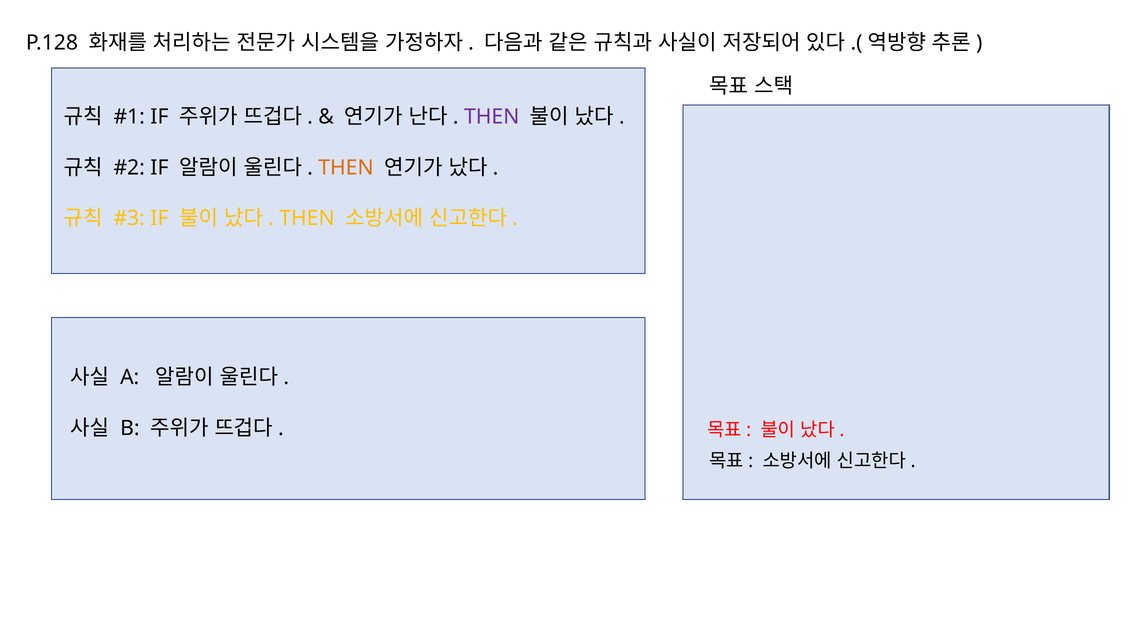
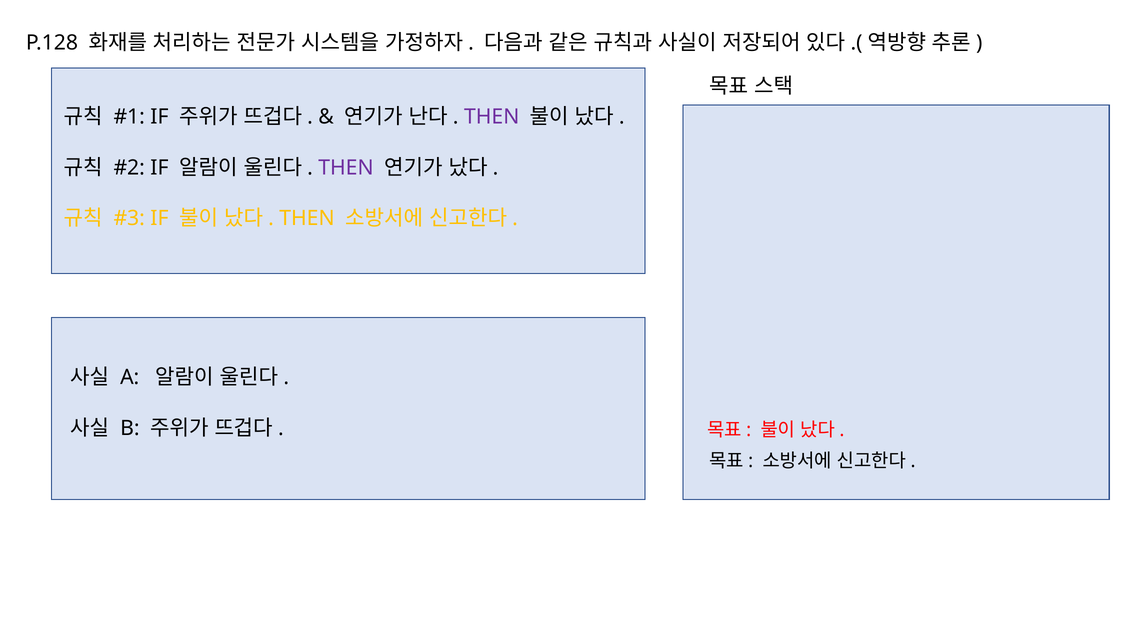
THEN colour: orange -> purple (346, 168)
